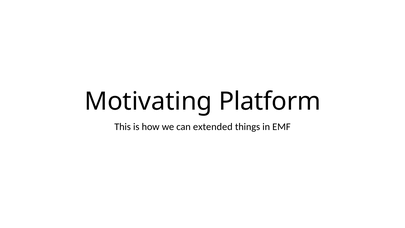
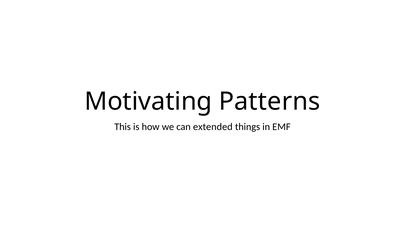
Platform: Platform -> Patterns (270, 101)
